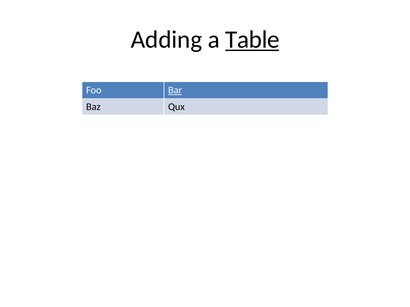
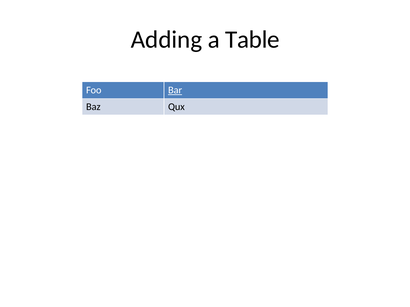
Table underline: present -> none (252, 40)
